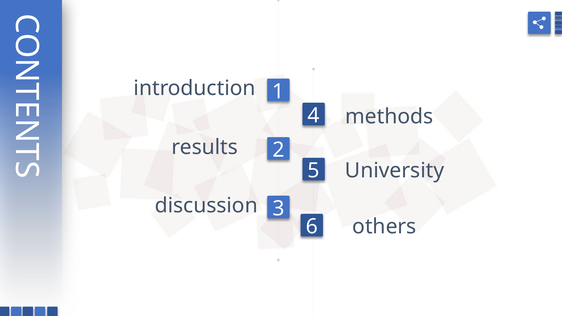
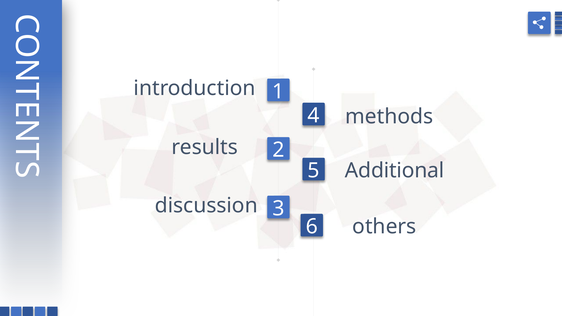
University: University -> Additional (395, 170)
